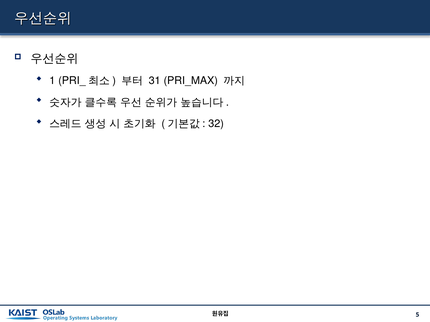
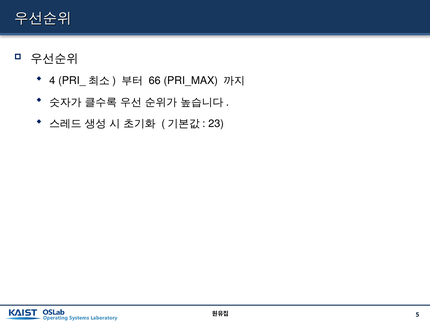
1: 1 -> 4 (52, 81)
31: 31 -> 66 (155, 81)
32: 32 -> 23 (216, 124)
